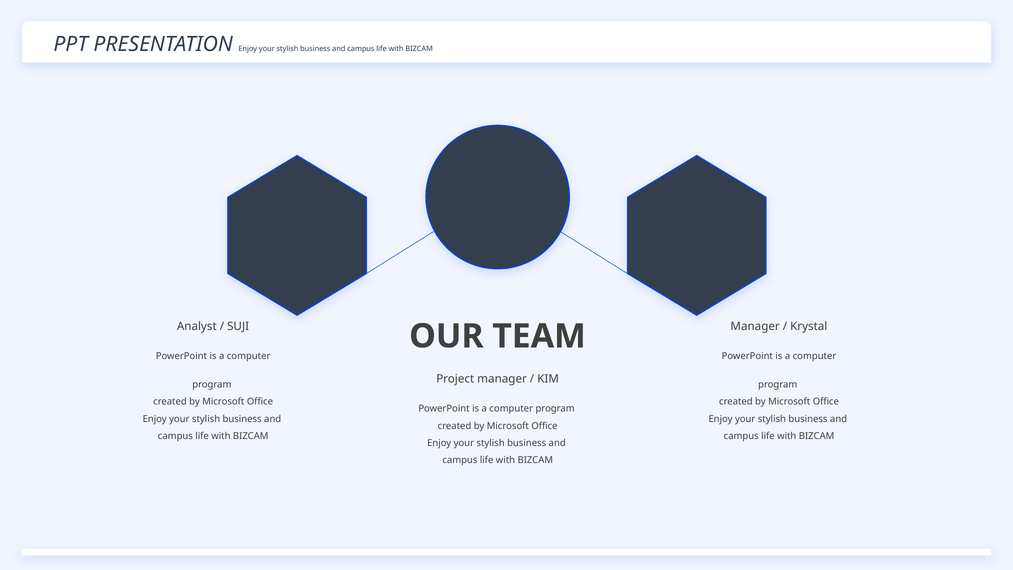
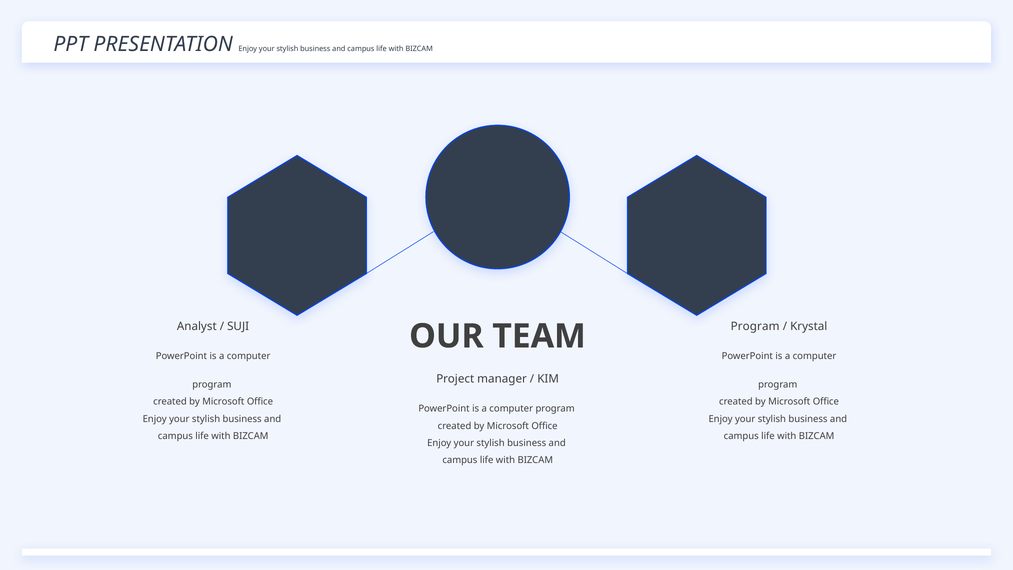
Manager: Manager -> Program (755, 326)
